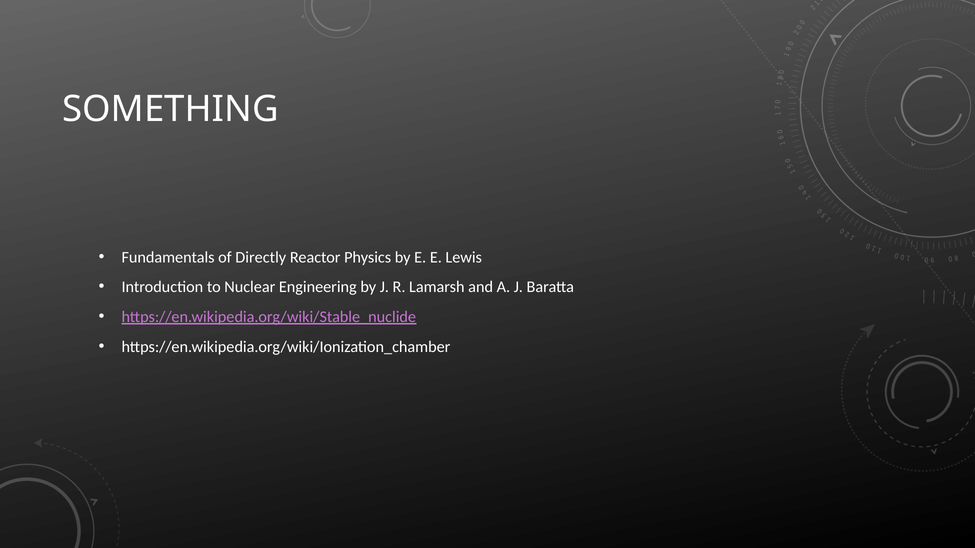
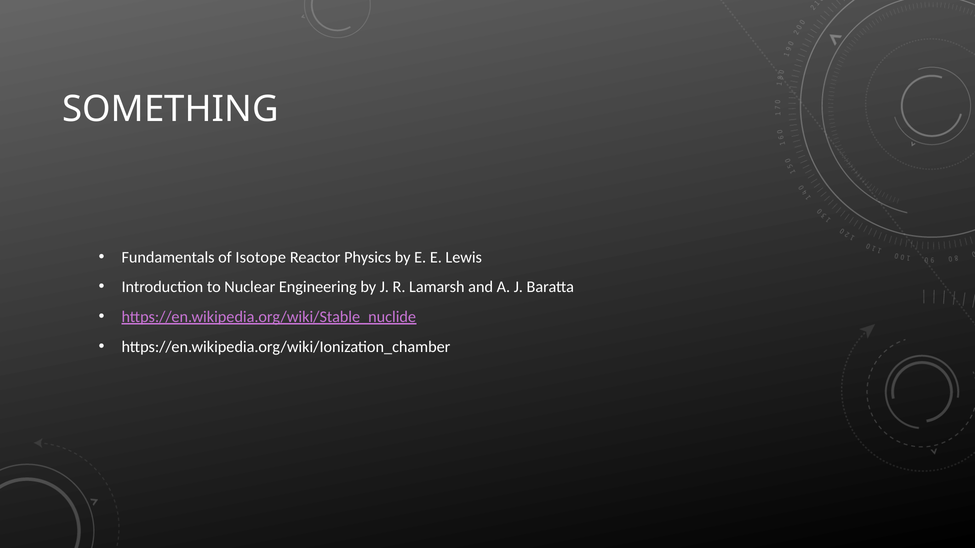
Directly: Directly -> Isotope (261, 258)
